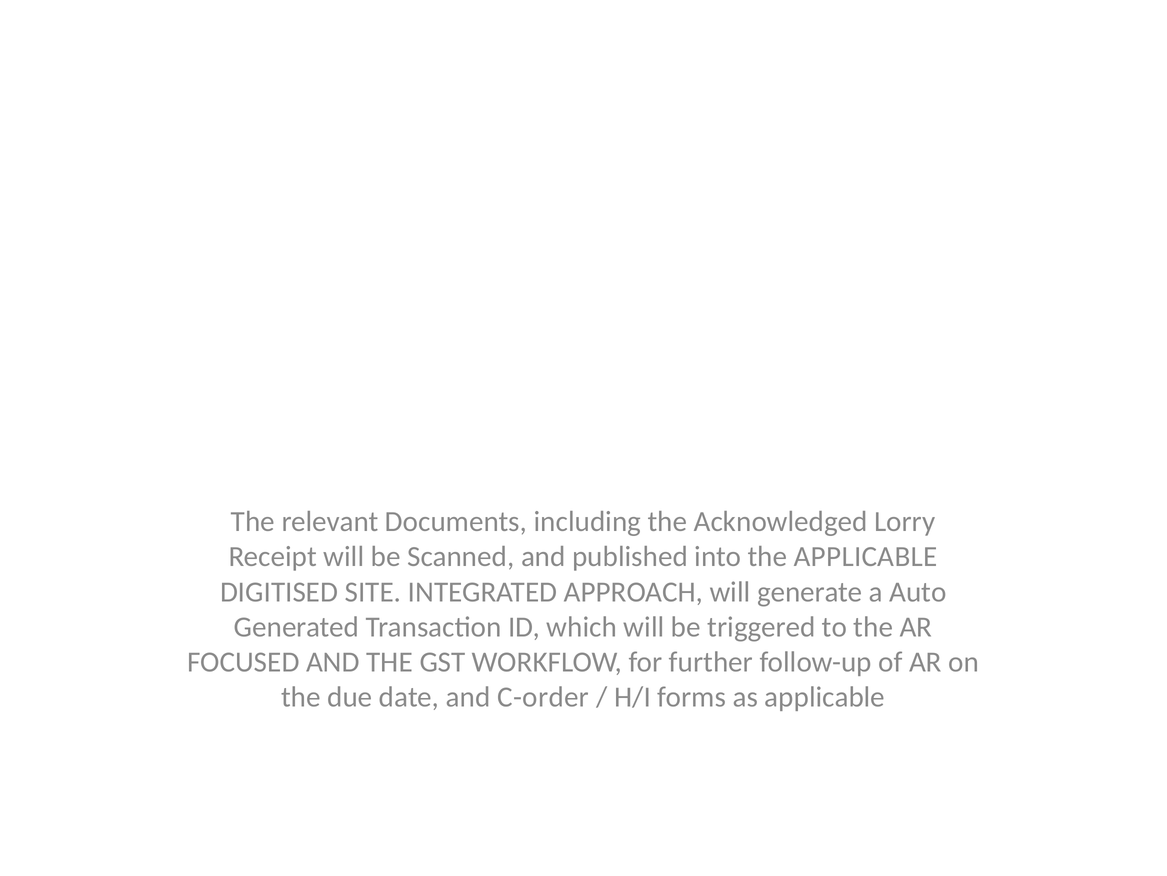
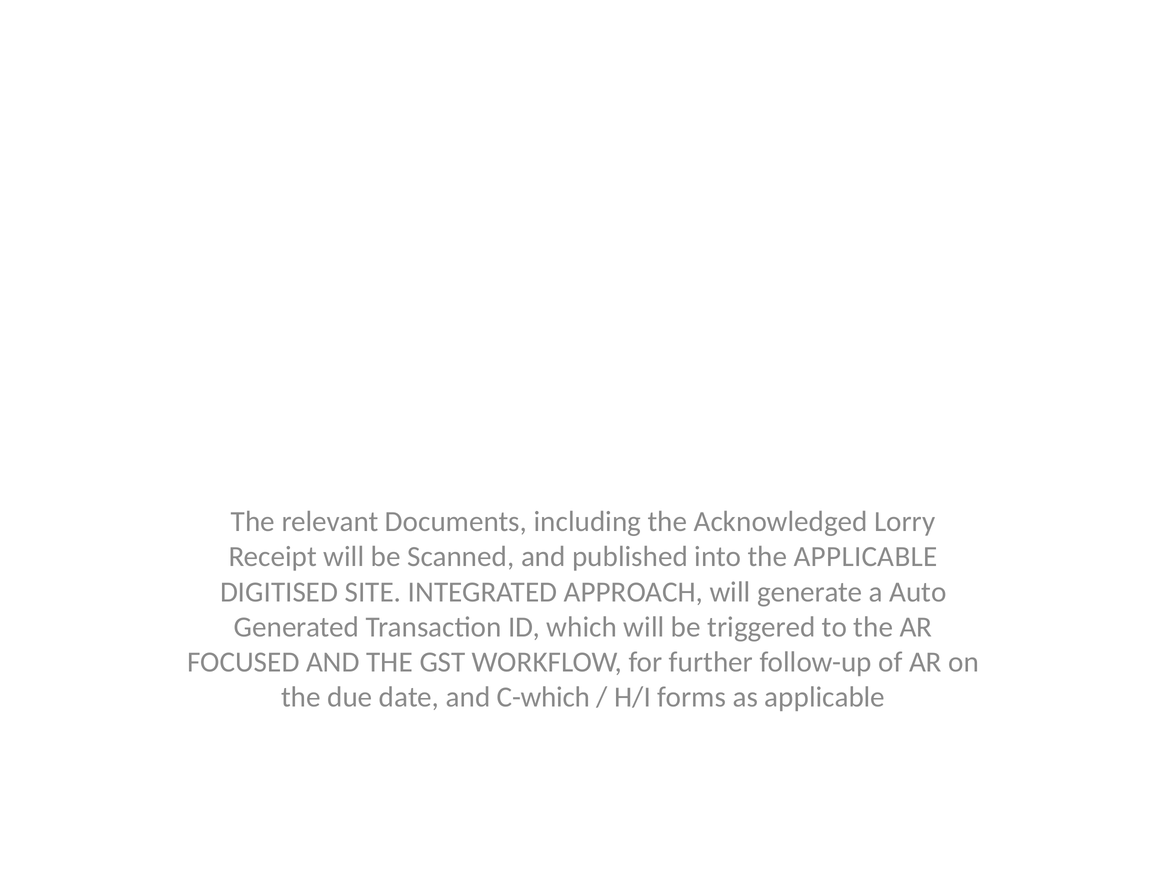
C-order: C-order -> C-which (544, 696)
